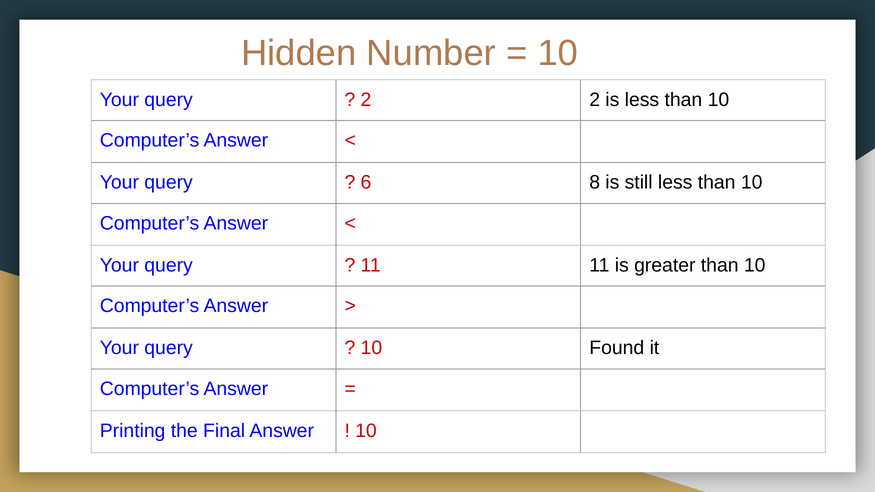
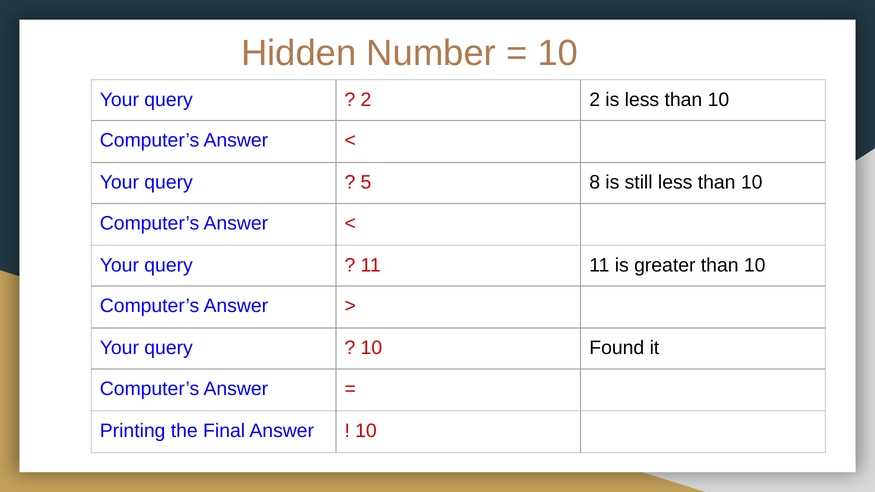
6: 6 -> 5 (366, 182)
